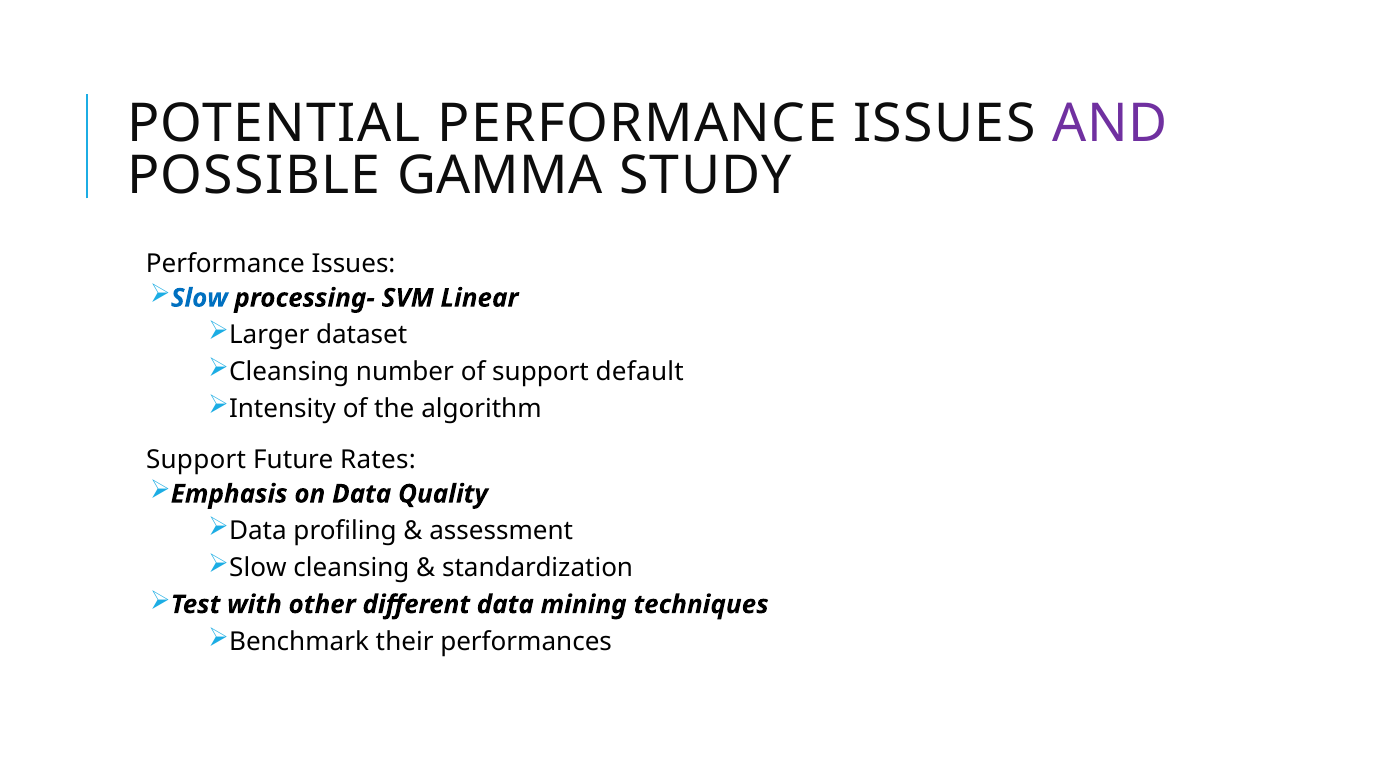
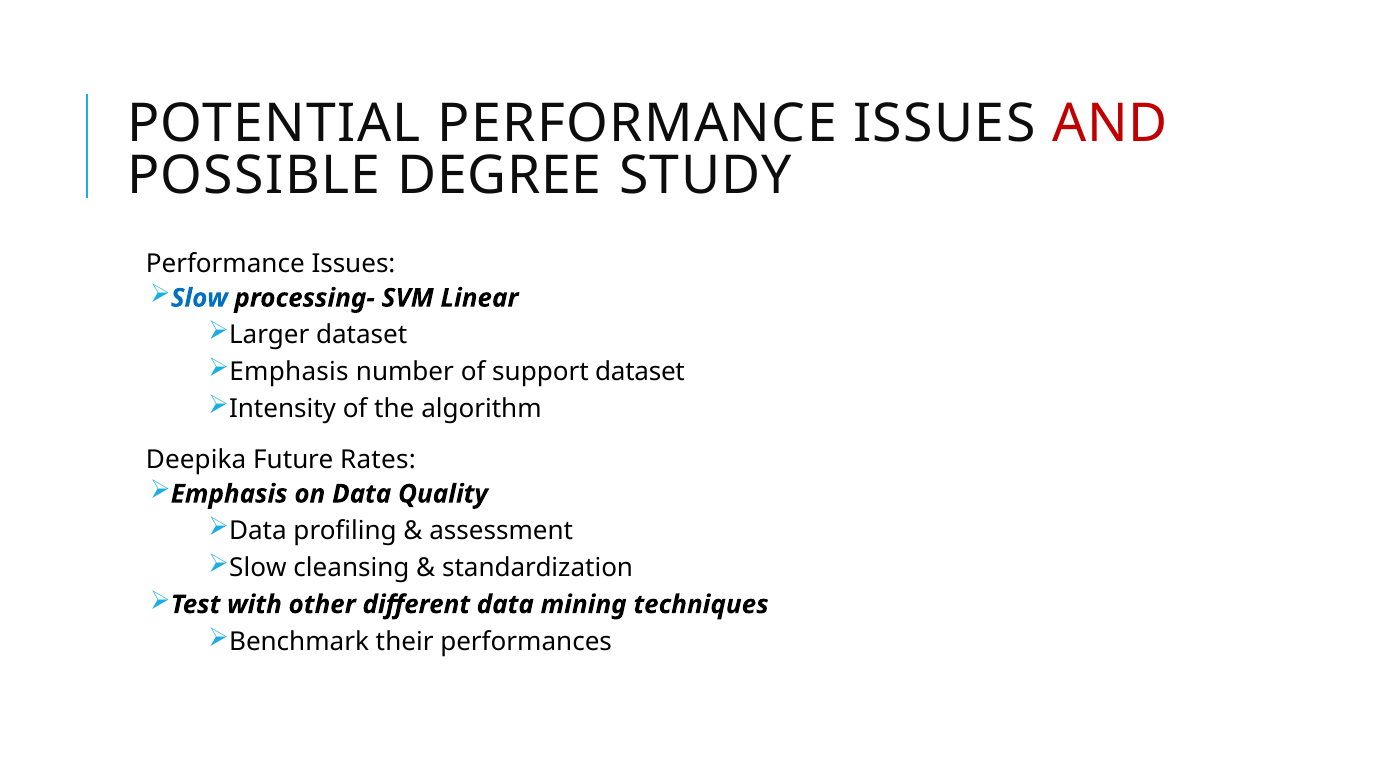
AND colour: purple -> red (1110, 124)
GAMMA: GAMMA -> DEGREE (500, 176)
Cleansing: Cleansing -> Emphasis (289, 372)
support default: default -> dataset (640, 372)
Support: Support -> Deepika (196, 460)
